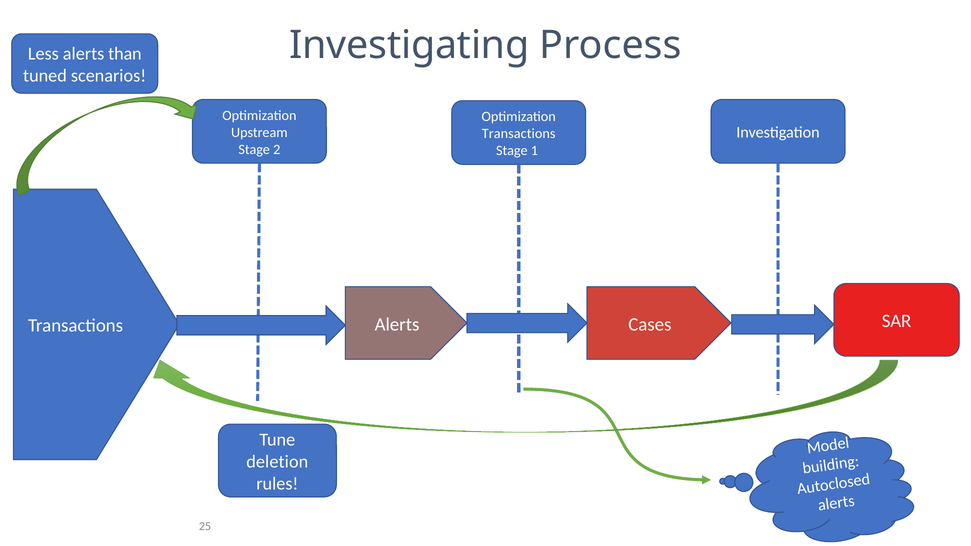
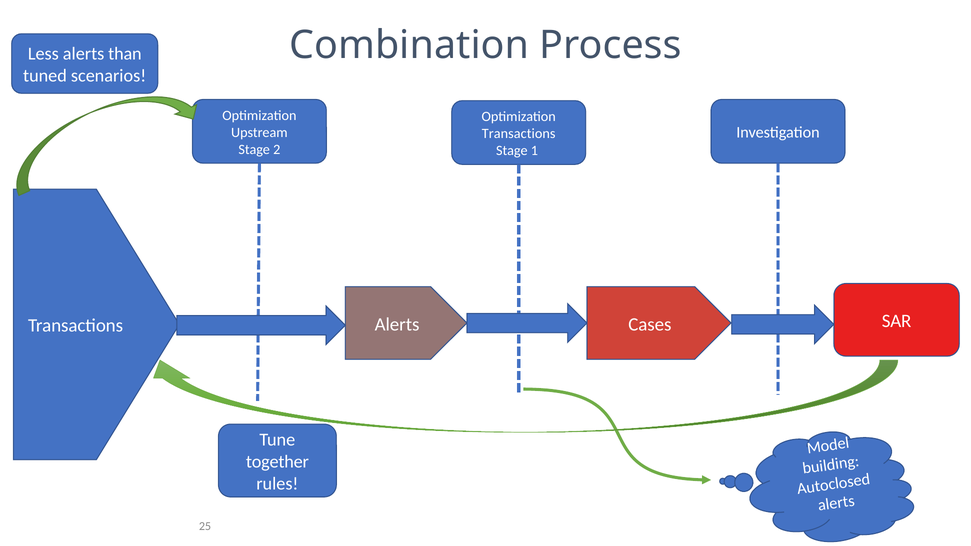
Investigating: Investigating -> Combination (409, 45)
deletion: deletion -> together (277, 462)
